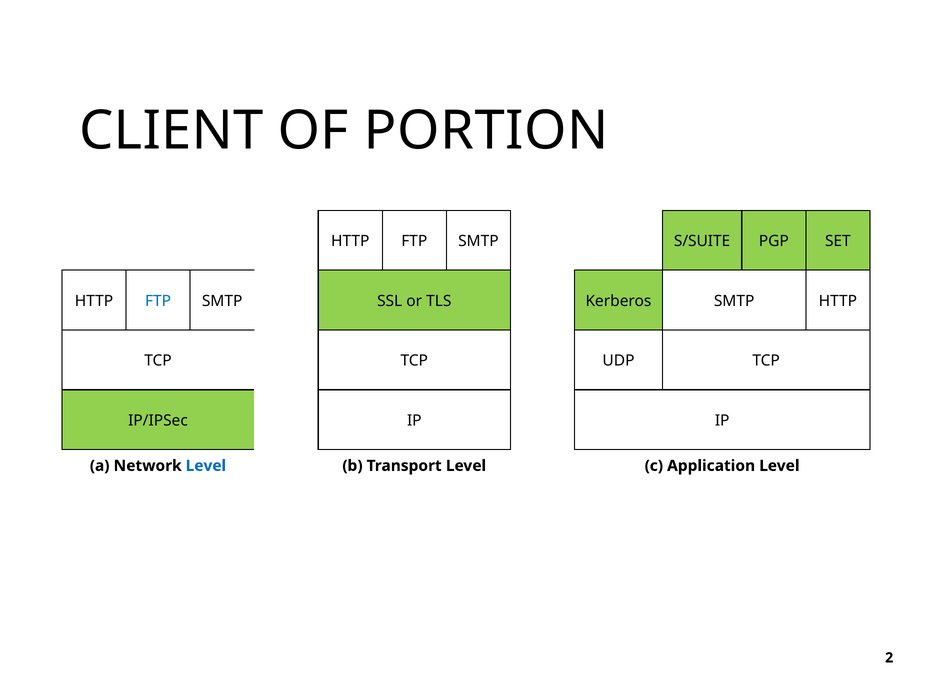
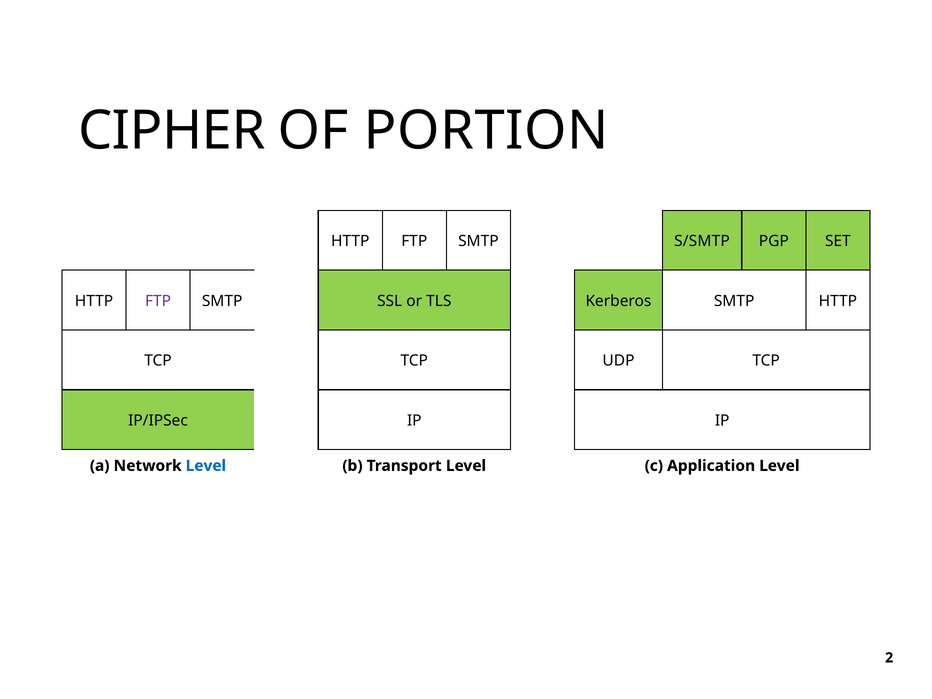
CLIENT: CLIENT -> CIPHER (172, 131)
S/SUITE: S/SUITE -> S/SMTP (702, 241)
FTP colour: blue -> purple (158, 301)
